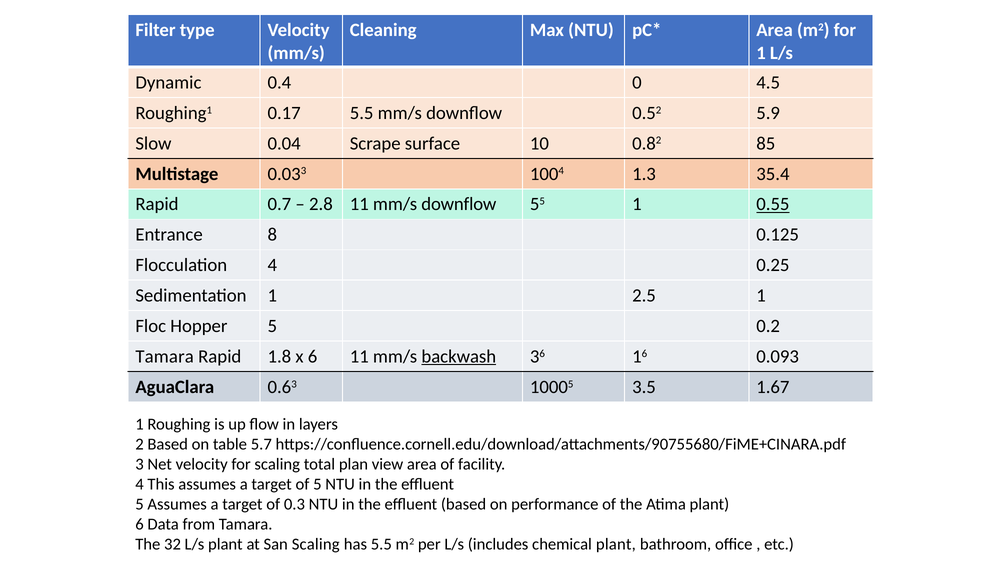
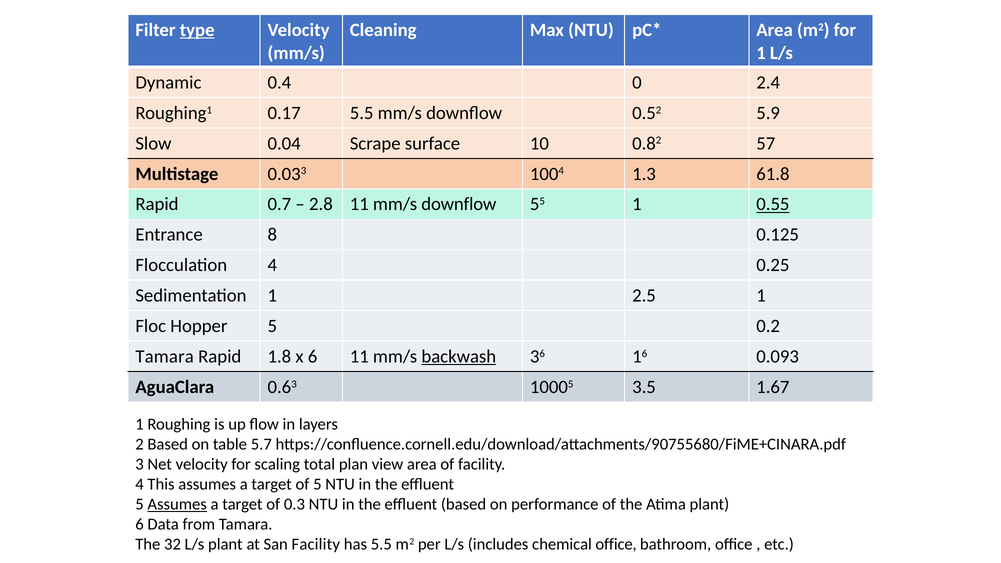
type underline: none -> present (197, 30)
4.5: 4.5 -> 2.4 (768, 83)
85: 85 -> 57 (766, 143)
35.4: 35.4 -> 61.8 (773, 174)
Assumes underline: none -> present (177, 504)
San Scaling: Scaling -> Facility (316, 544)
chemical plant: plant -> office (616, 544)
